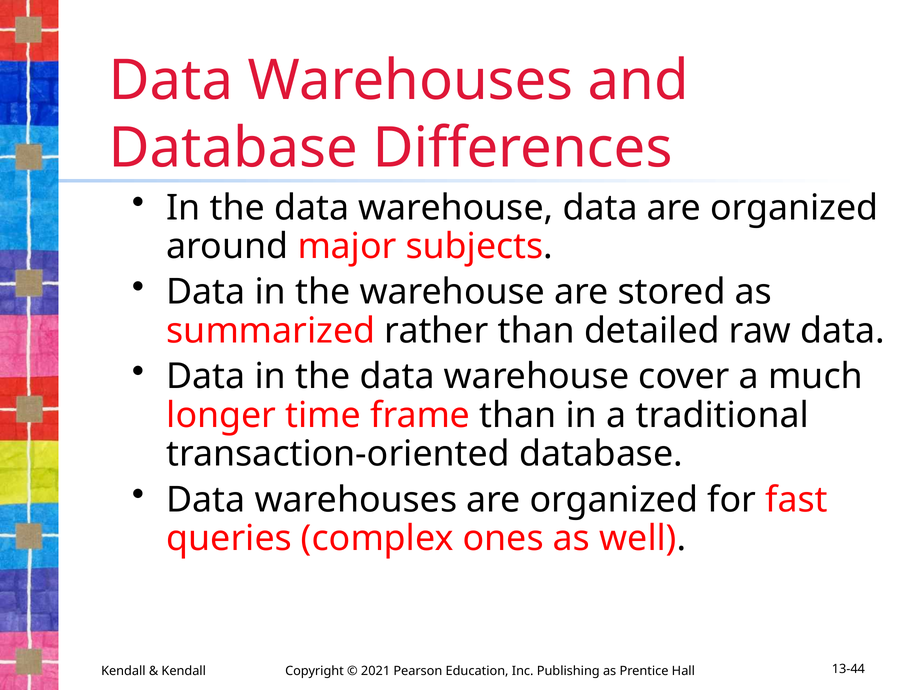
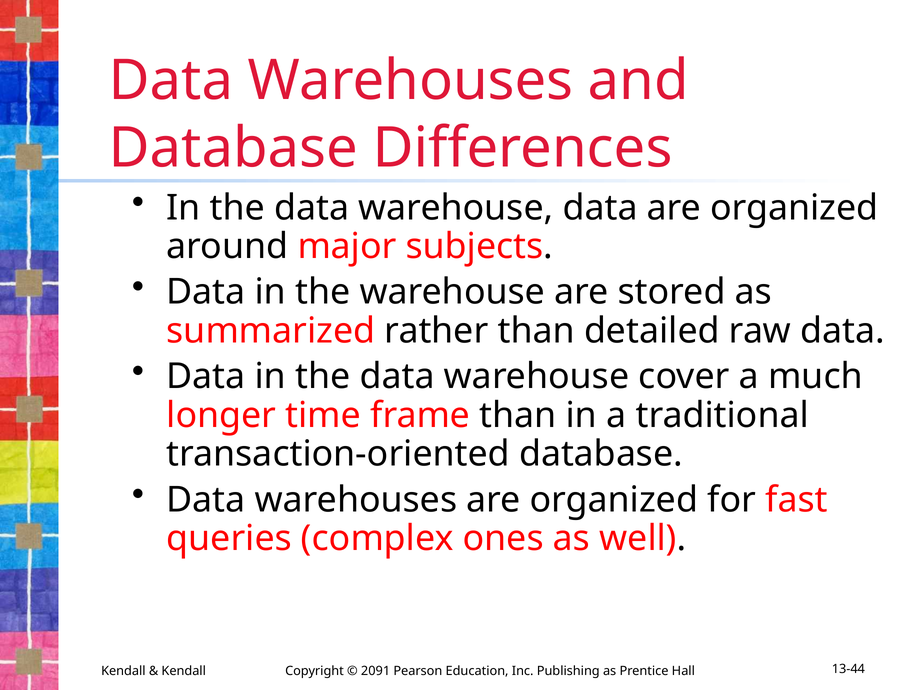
2021: 2021 -> 2091 (376, 671)
